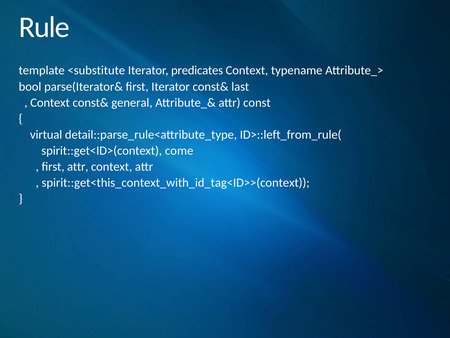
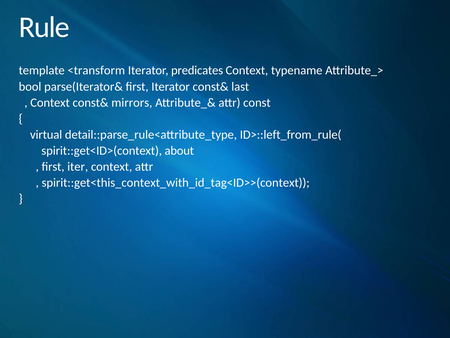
<substitute: <substitute -> <transform (96, 70)
general: general -> mirrors (132, 102)
come: come -> about (179, 150)
first attr: attr -> iter (78, 166)
